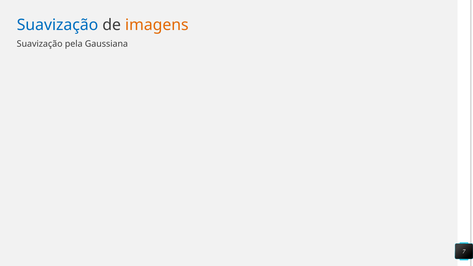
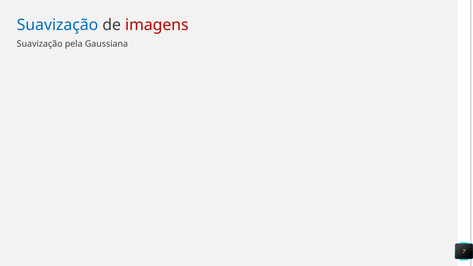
imagens colour: orange -> red (157, 25)
